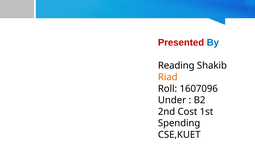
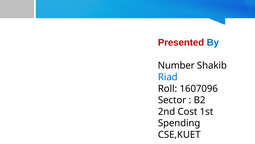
Reading: Reading -> Number (176, 65)
Riad colour: orange -> blue (168, 77)
Under: Under -> Sector (172, 100)
